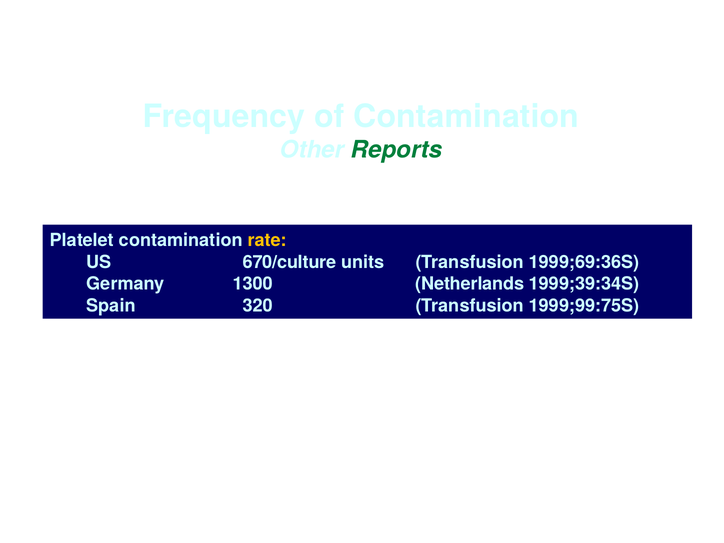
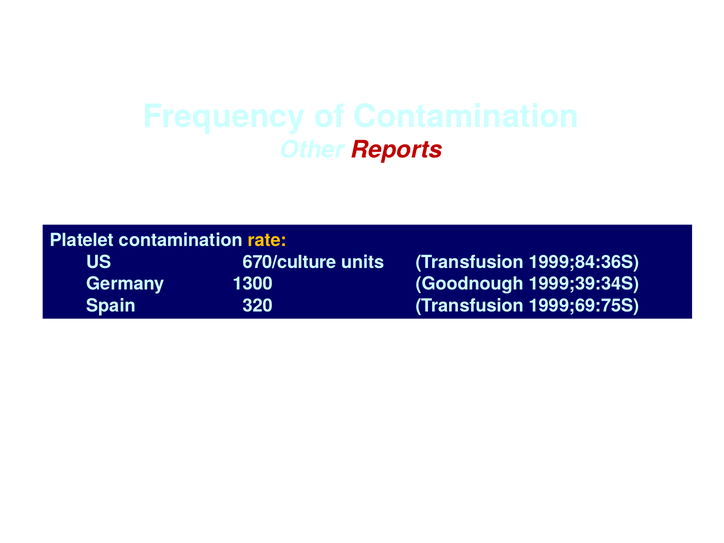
Reports colour: green -> red (396, 150)
1999;69:36S: 1999;69:36S -> 1999;84:36S (584, 262)
Netherlands: Netherlands -> Goodnough (470, 284)
1999;99:75S: 1999;99:75S -> 1999;69:75S (584, 306)
